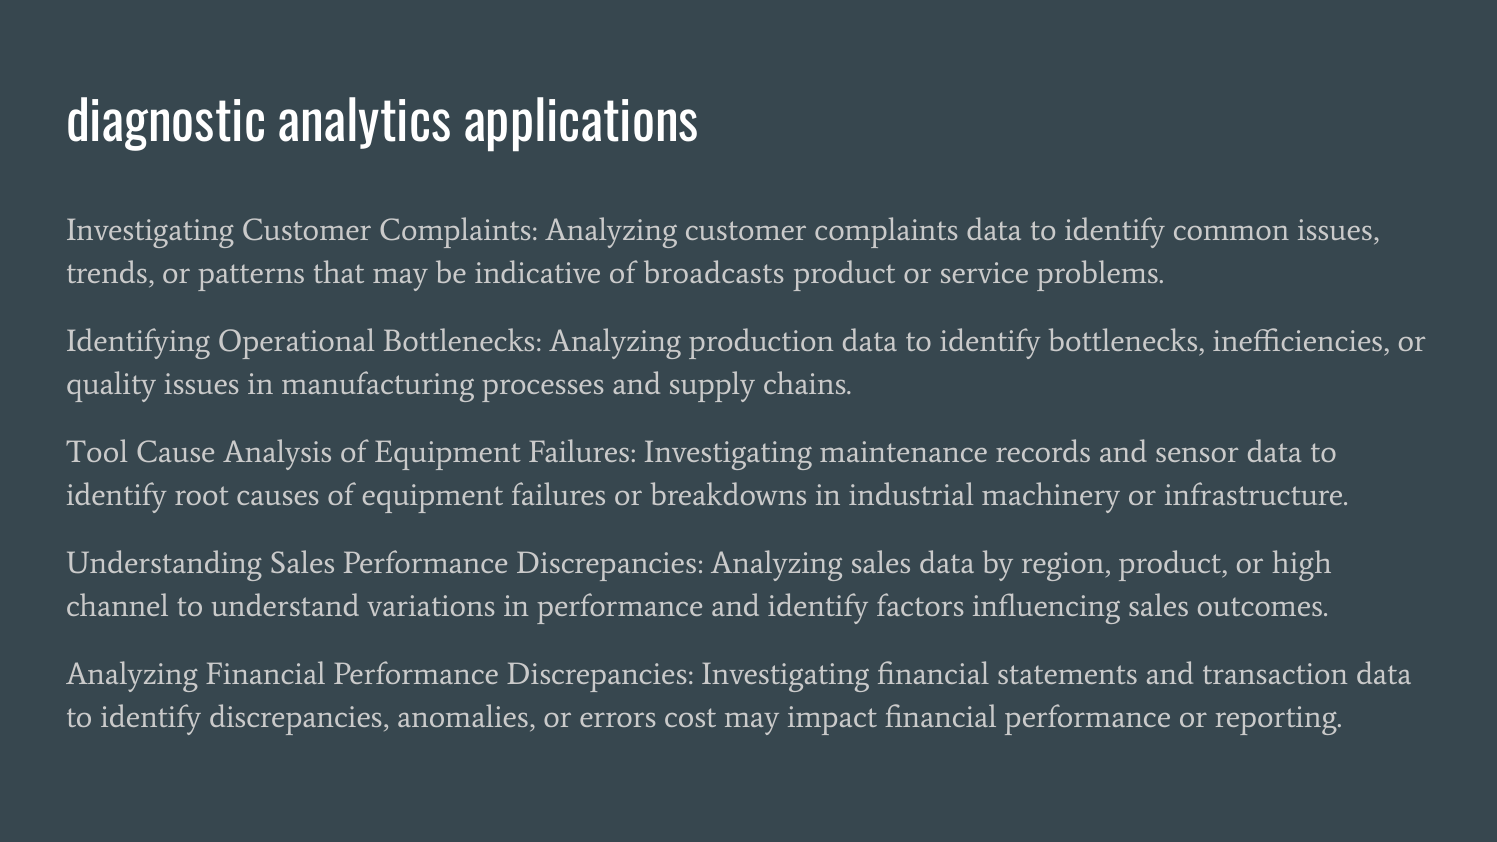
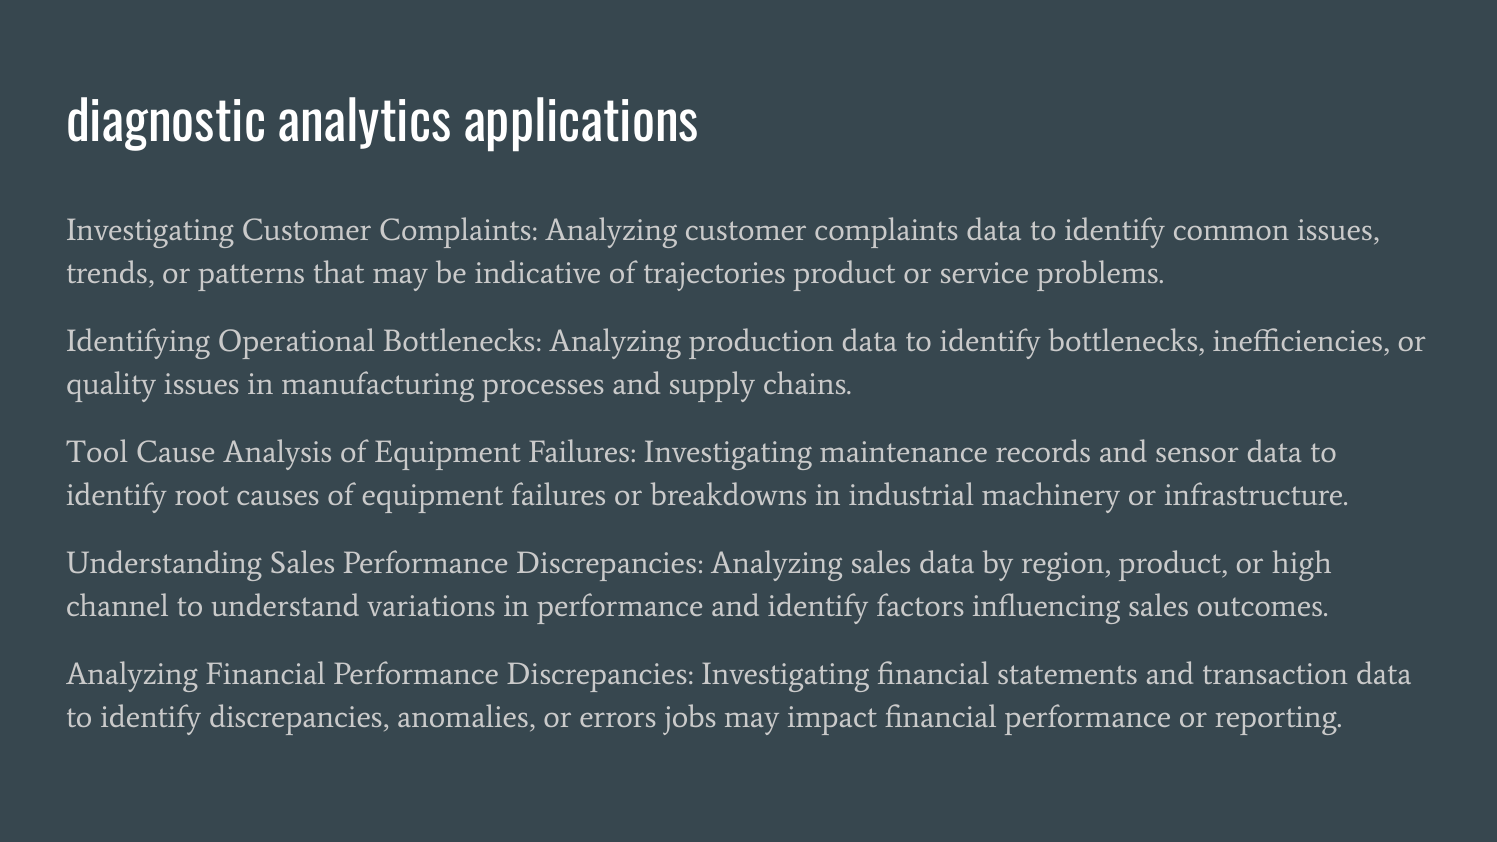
broadcasts: broadcasts -> trajectories (714, 273)
cost: cost -> jobs (690, 717)
